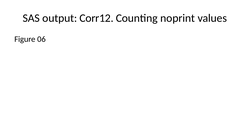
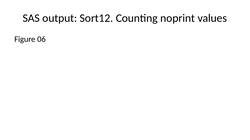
Corr12: Corr12 -> Sort12 (96, 18)
